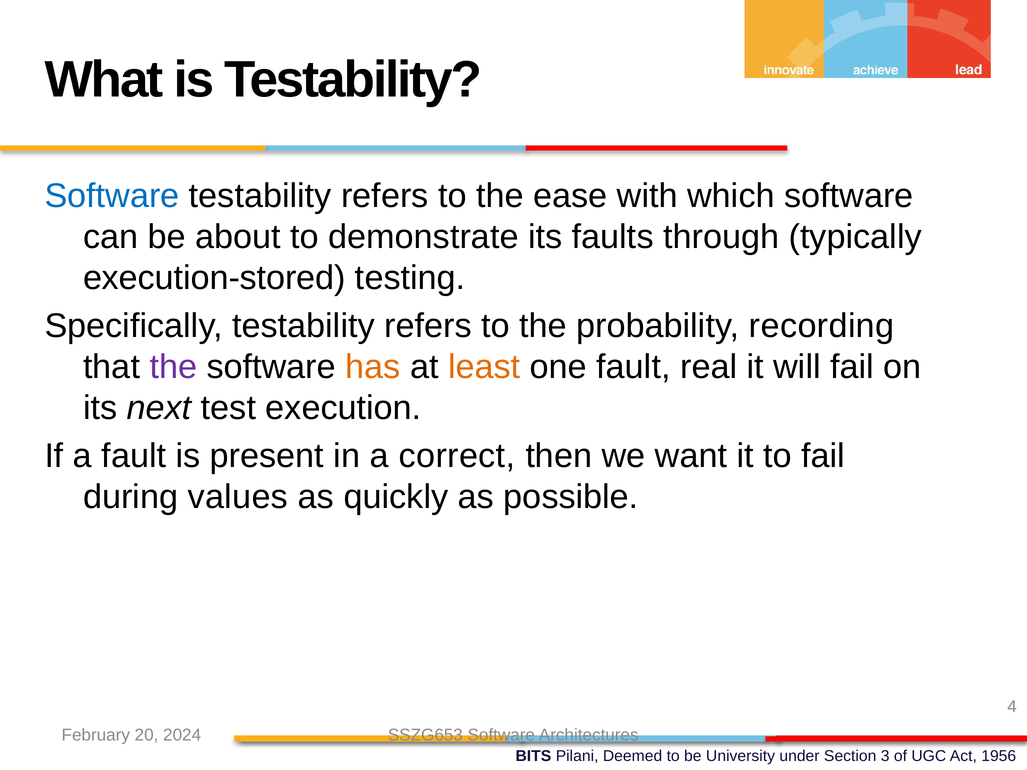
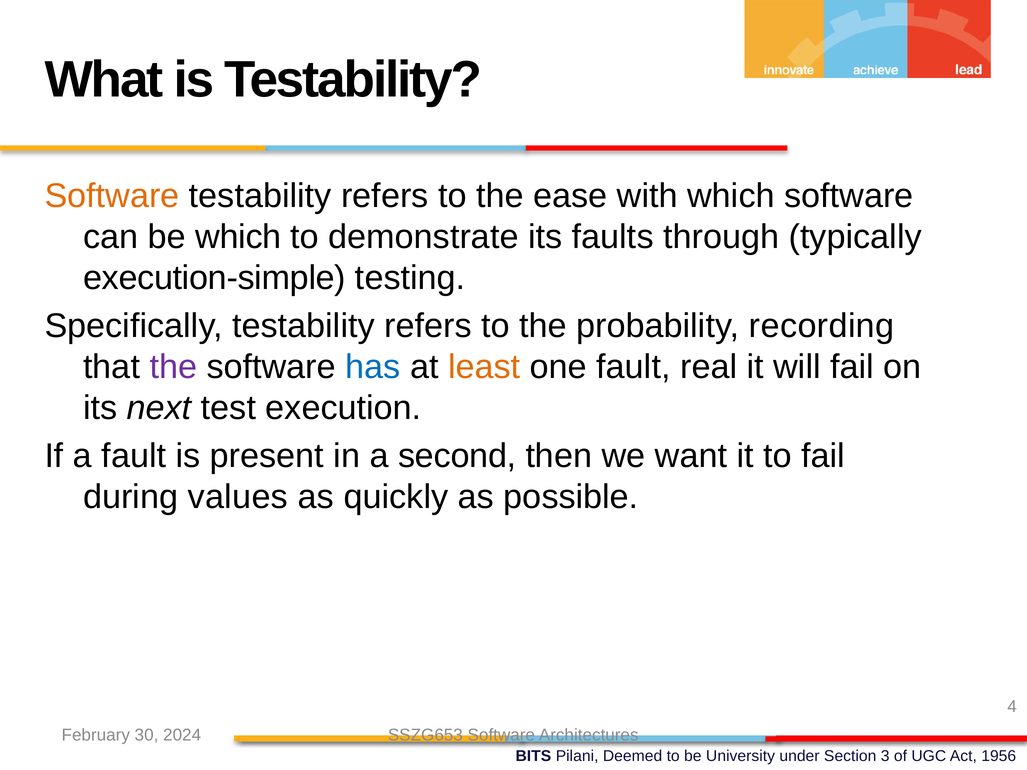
Software colour: blue -> orange (112, 196)
be about: about -> which (238, 237)
execution-stored: execution-stored -> execution-simple (214, 278)
has colour: orange -> blue (373, 367)
correct: correct -> second (457, 456)
20: 20 -> 30 (147, 736)
